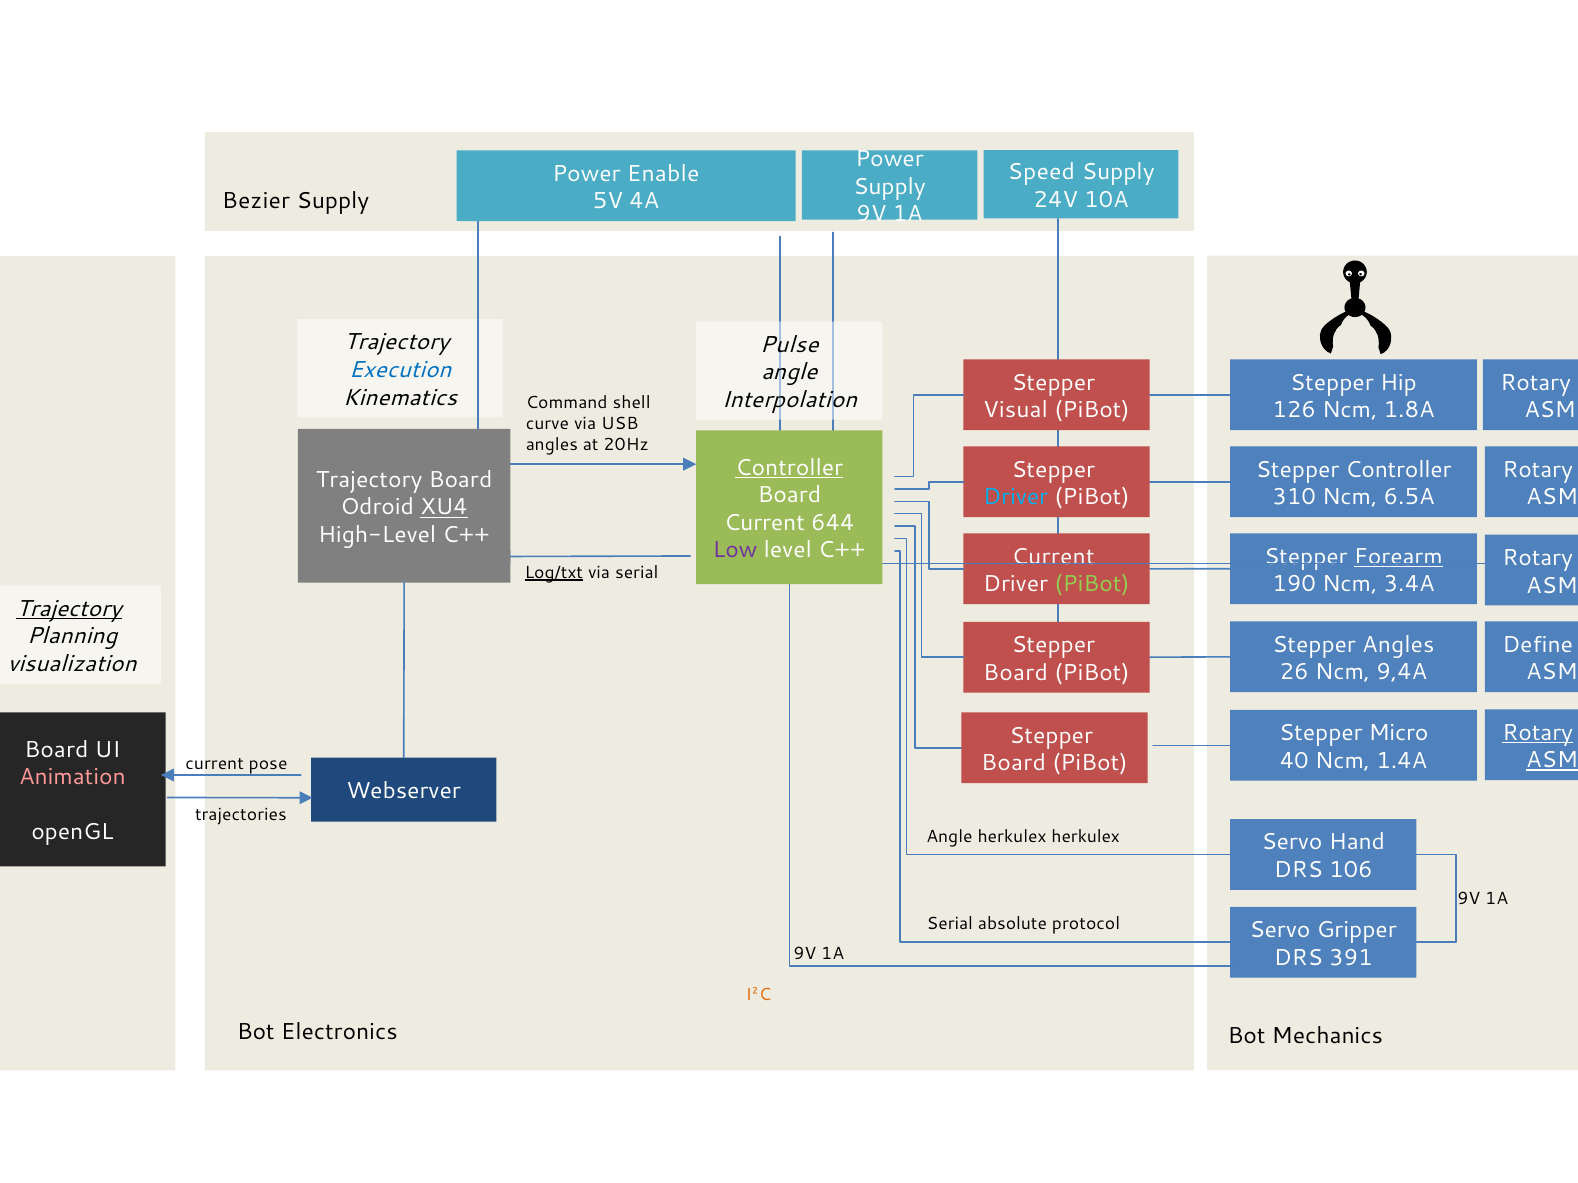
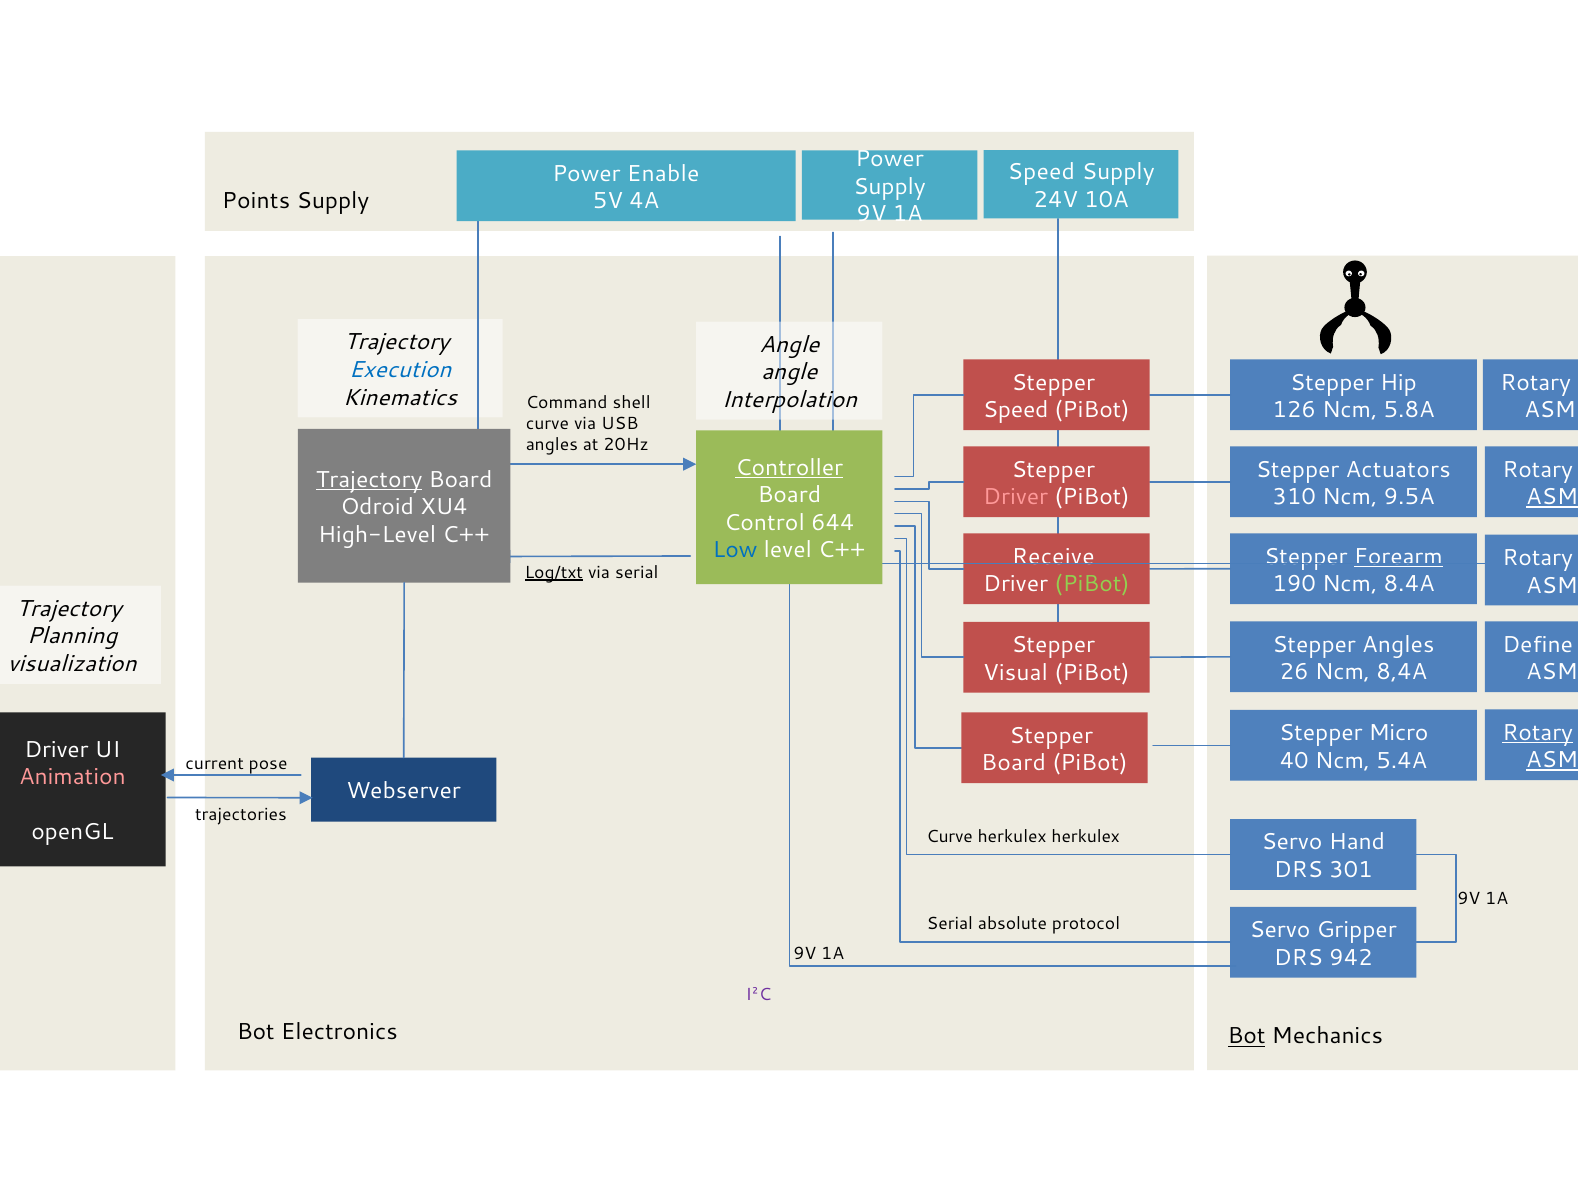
Bezier: Bezier -> Points (256, 201)
Pulse: Pulse -> Angle (789, 345)
Visual: Visual -> Speed (1016, 410)
1.8A: 1.8A -> 5.8A (1409, 410)
Stepper Controller: Controller -> Actuators (1398, 470)
Trajectory underline: none -> present (369, 480)
Driver colour: light blue -> pink (1016, 497)
6.5A: 6.5A -> 9.5A (1409, 497)
ASM underline: none -> present (1552, 497)
XU4 underline: present -> none (444, 508)
Current: Current -> Control (764, 523)
Low colour: purple -> blue (735, 550)
Current: Current -> Receive (1053, 557)
3.4A: 3.4A -> 8.4A (1409, 584)
Trajectory underline: present -> none (69, 609)
9,4A: 9,4A -> 8,4A (1402, 673)
Board: Board -> Visual (1016, 673)
Board: Board -> Driver (56, 750)
1.4A: 1.4A -> 5.4A (1402, 761)
Angle: Angle -> Curve (950, 837)
106: 106 -> 301 (1351, 870)
391: 391 -> 942 (1351, 958)
I²C colour: orange -> purple (758, 995)
Bot underline: none -> present (1247, 1037)
